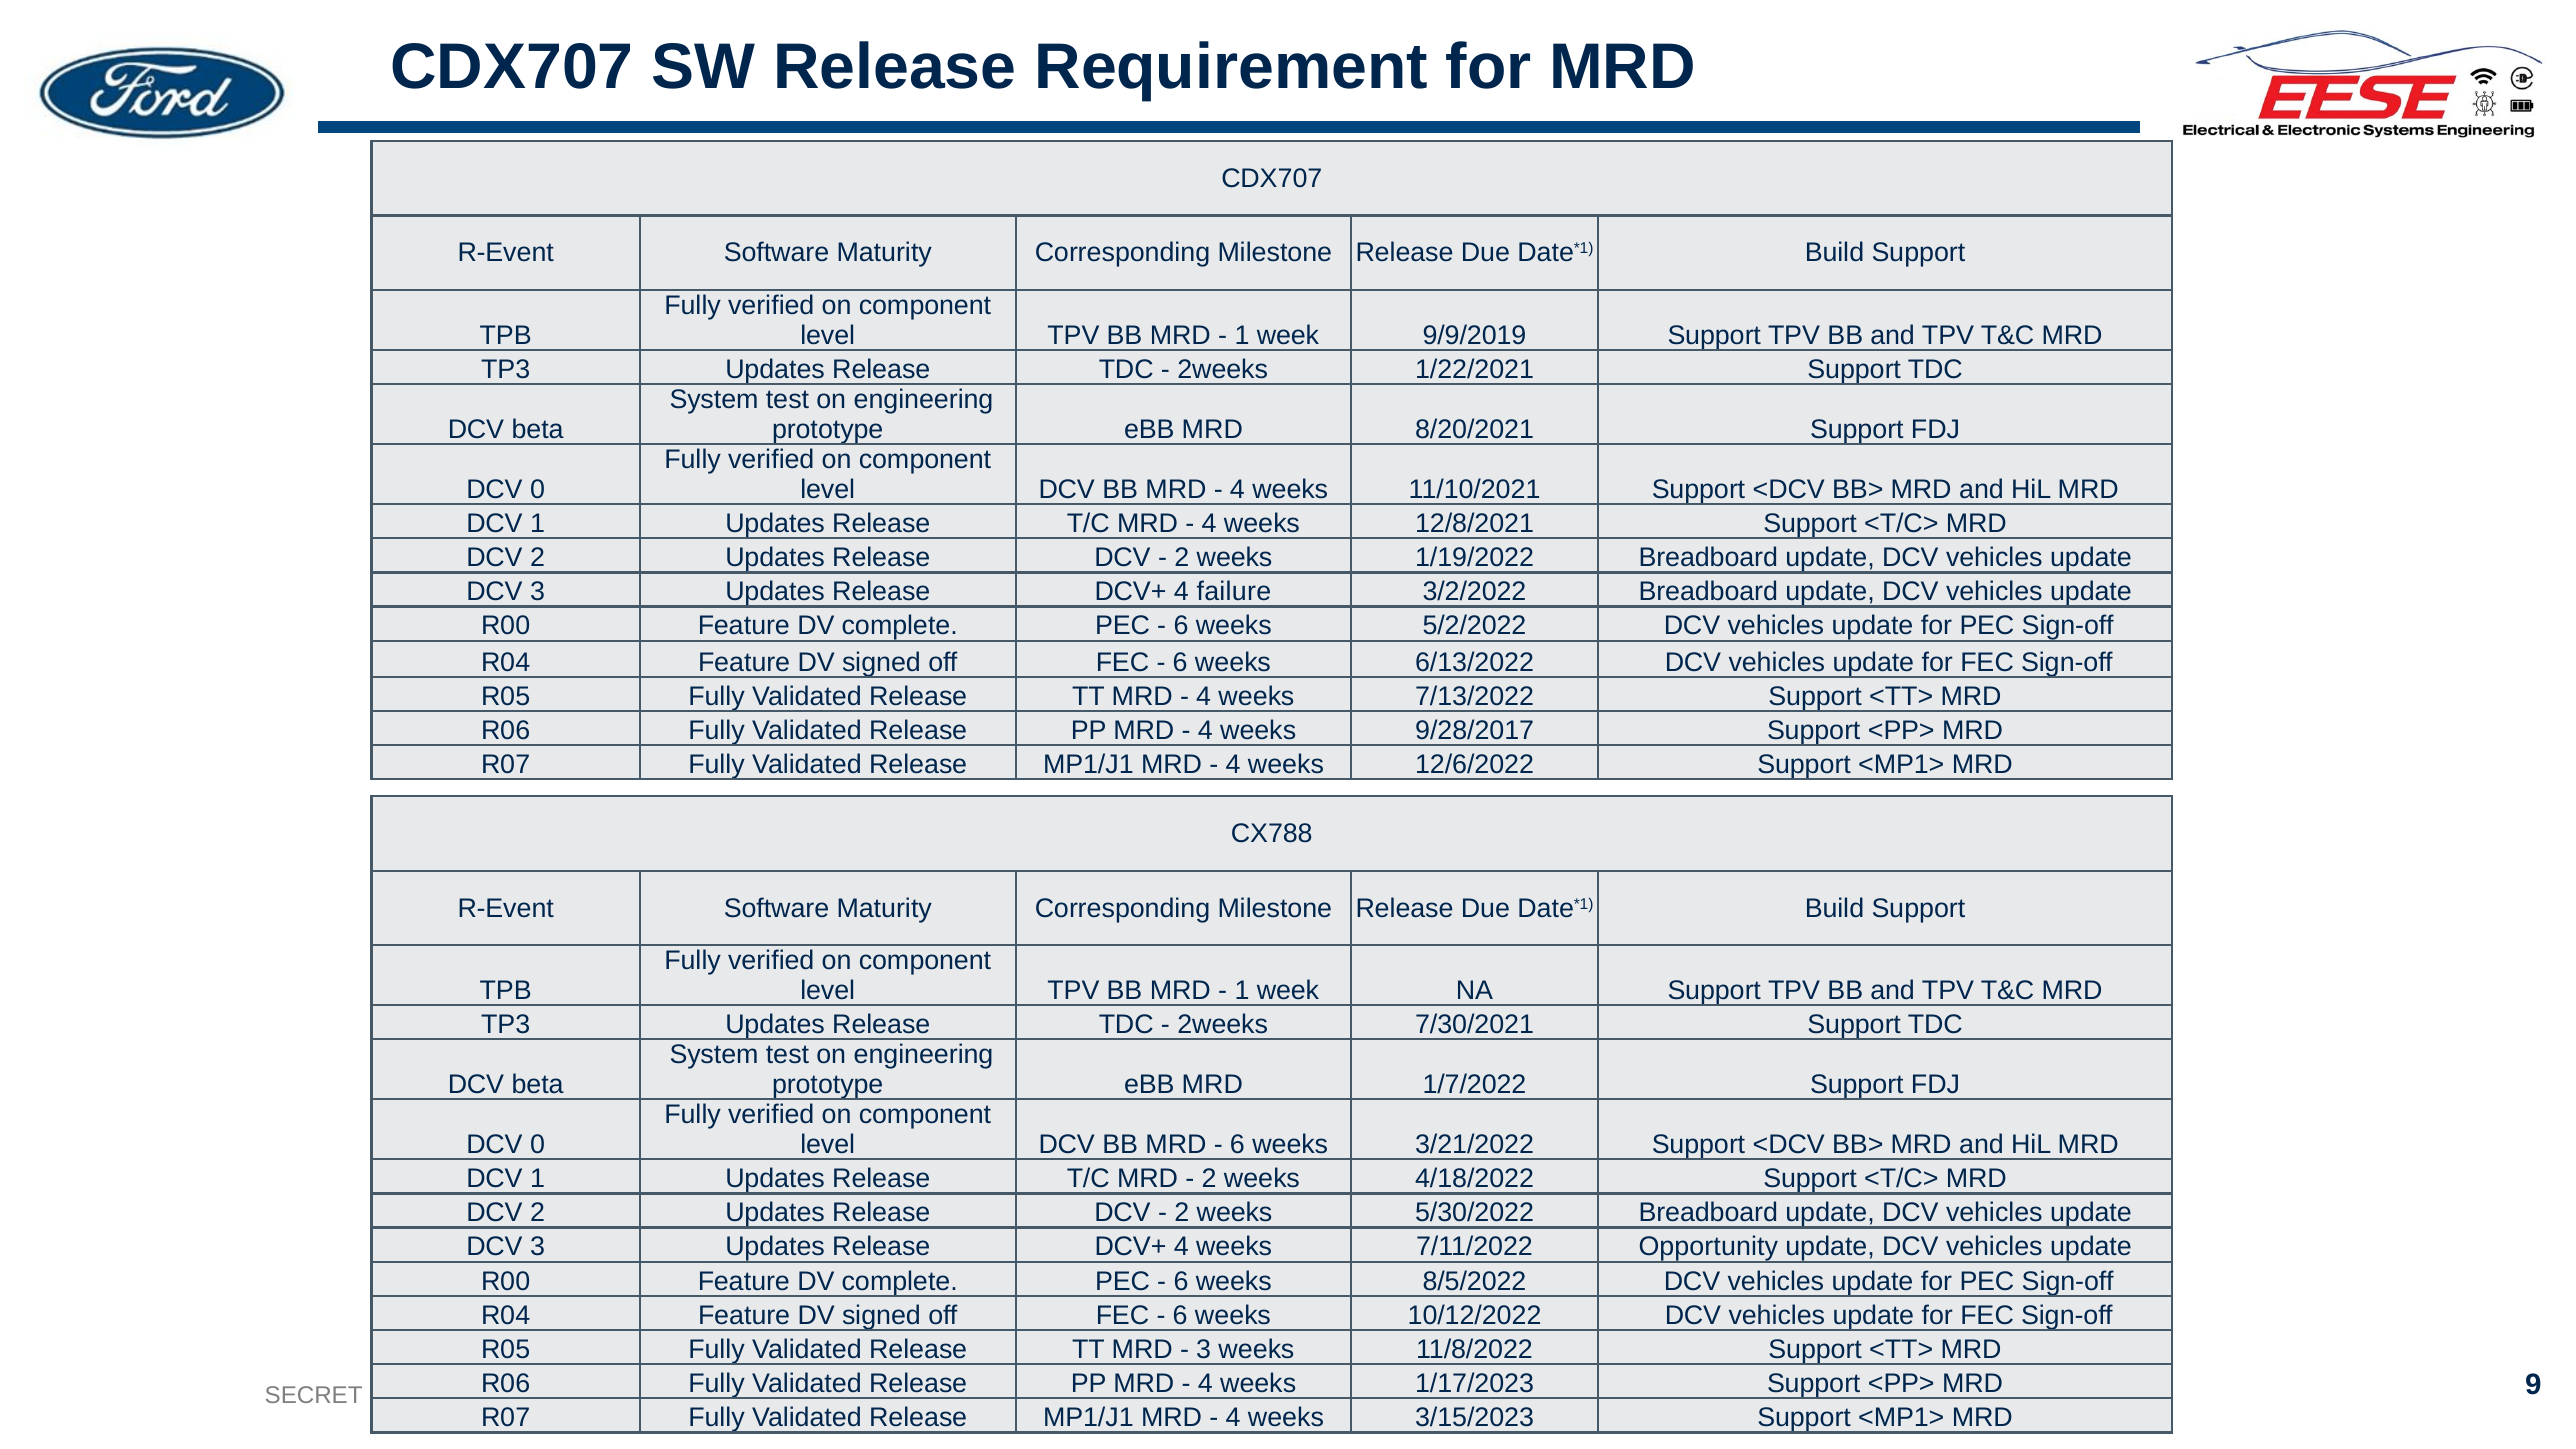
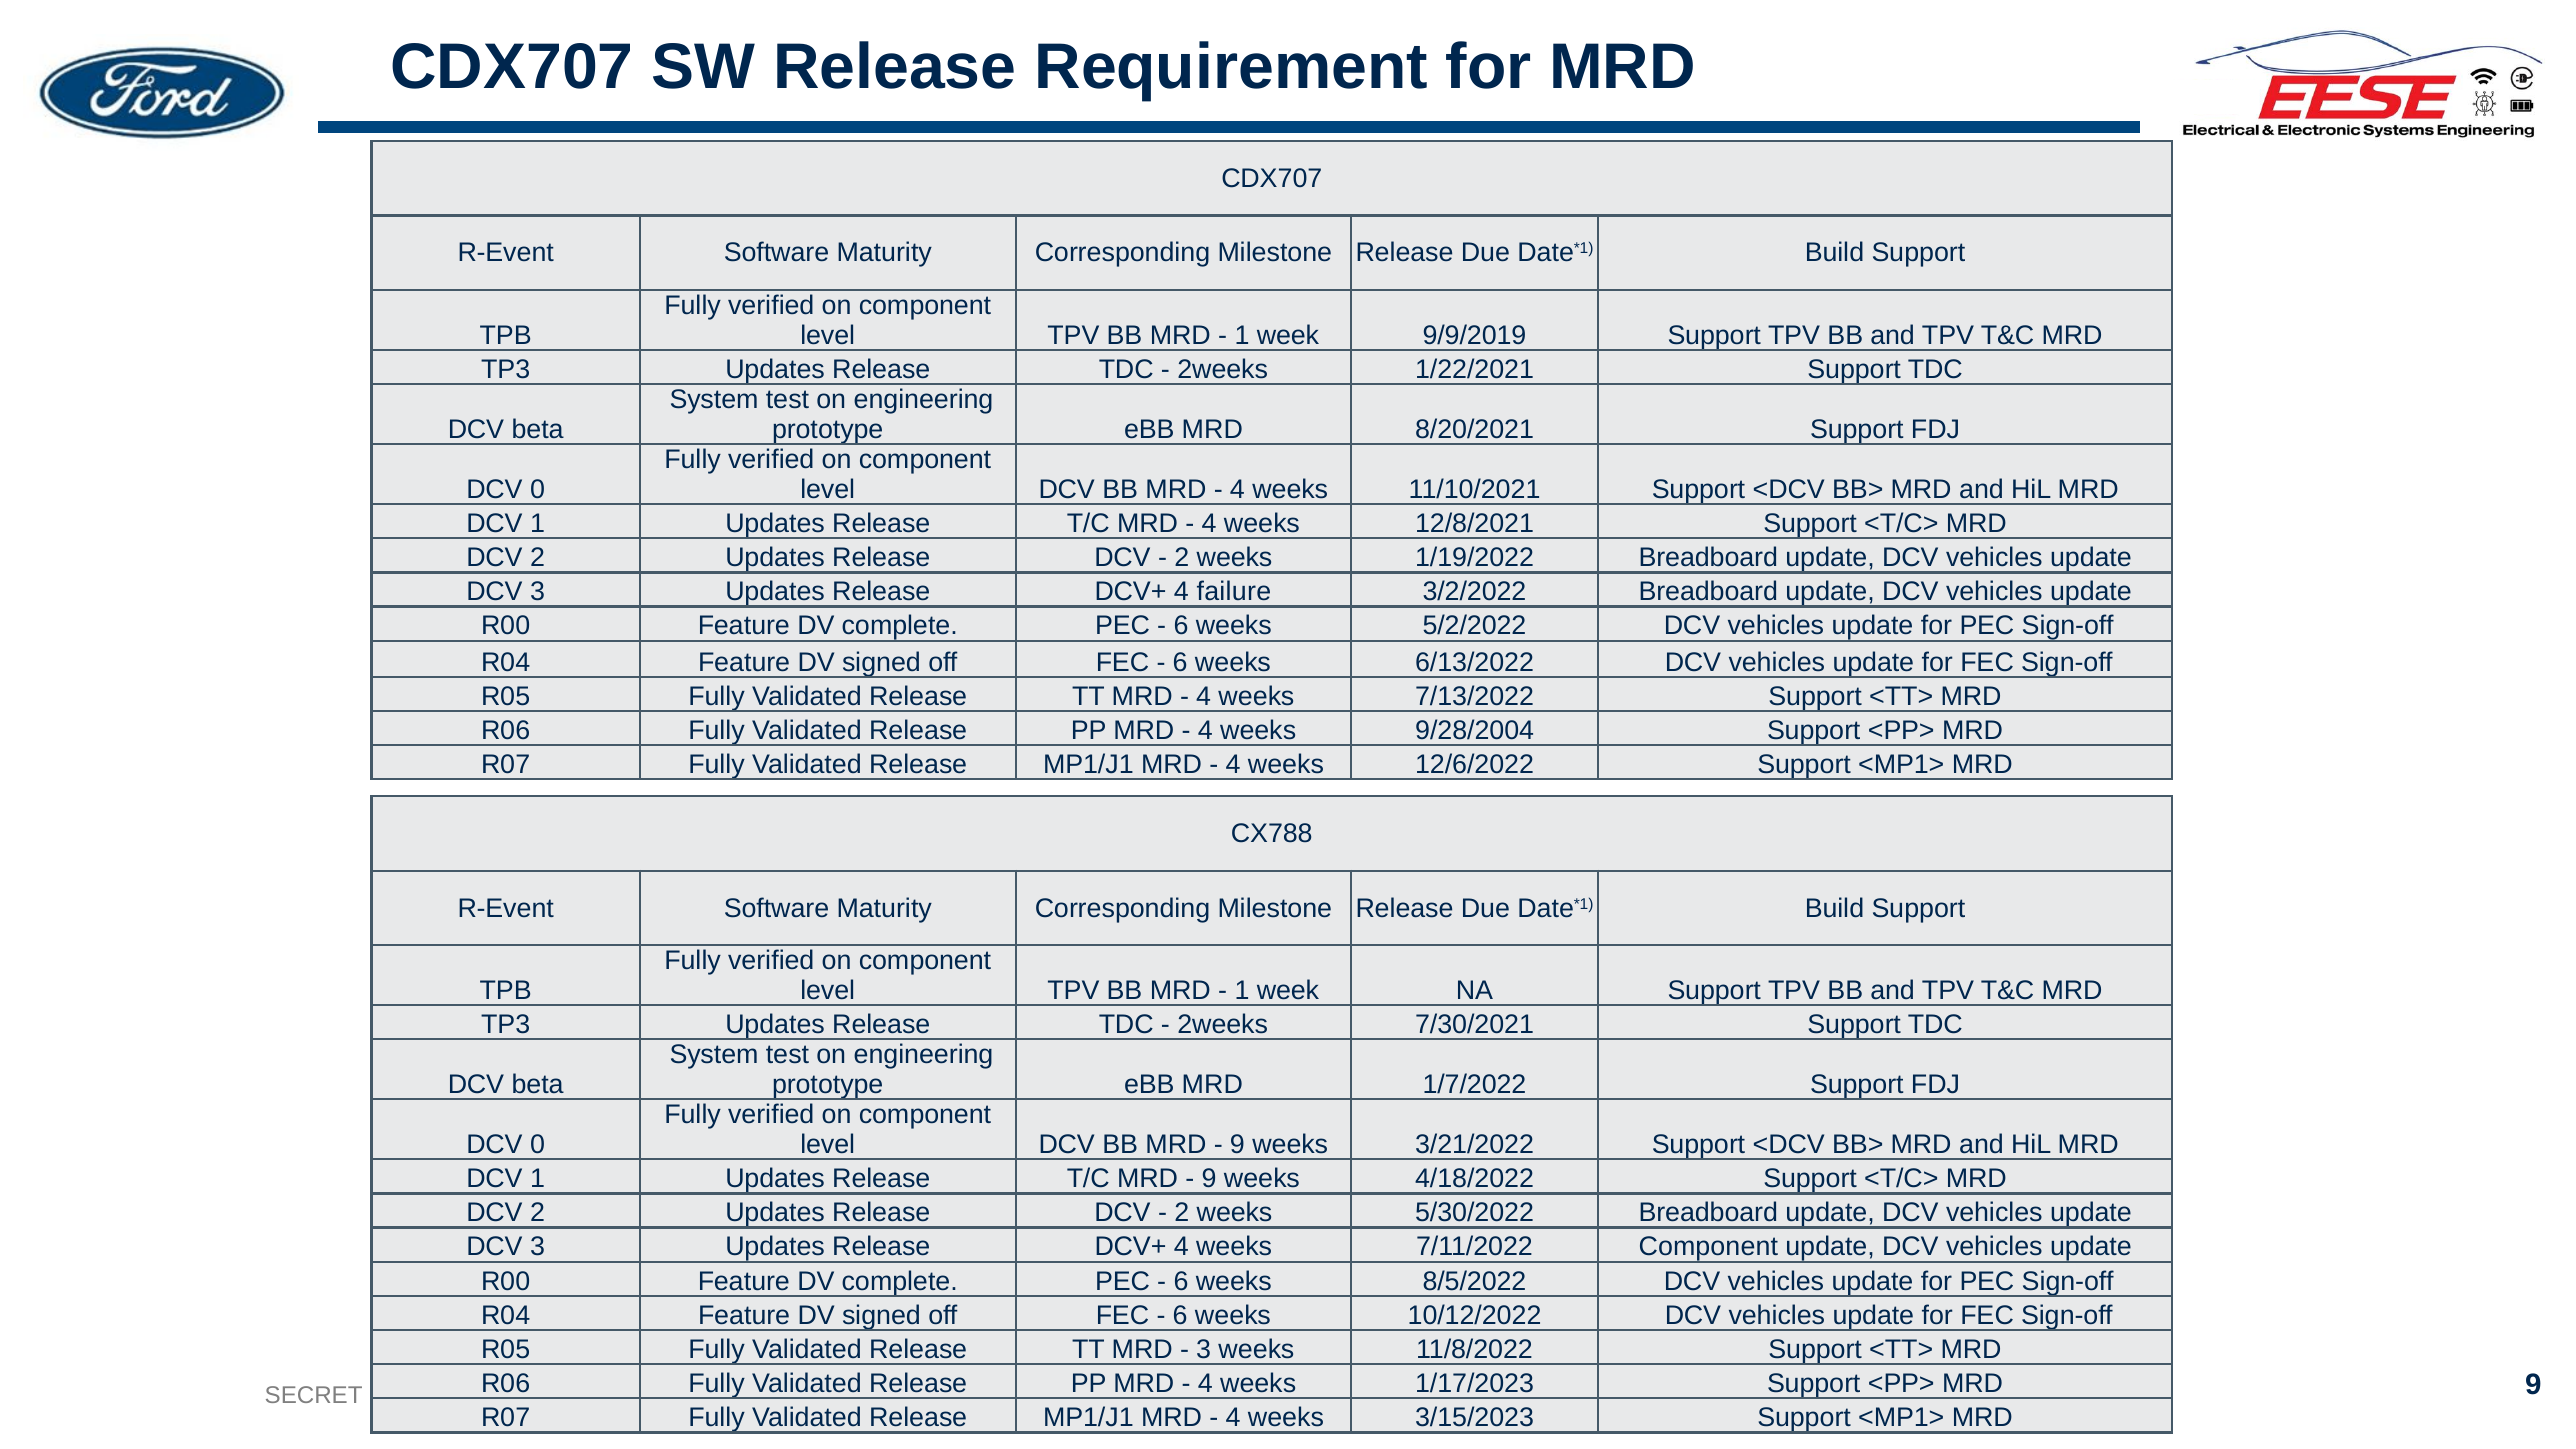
9/28/2017: 9/28/2017 -> 9/28/2004 (1475, 730)
6: 6 -> 9 (1237, 1145)
2: 2 -> 9 (1209, 1179)
7/11/2022 Opportunity: Opportunity -> Component (1708, 1247)
